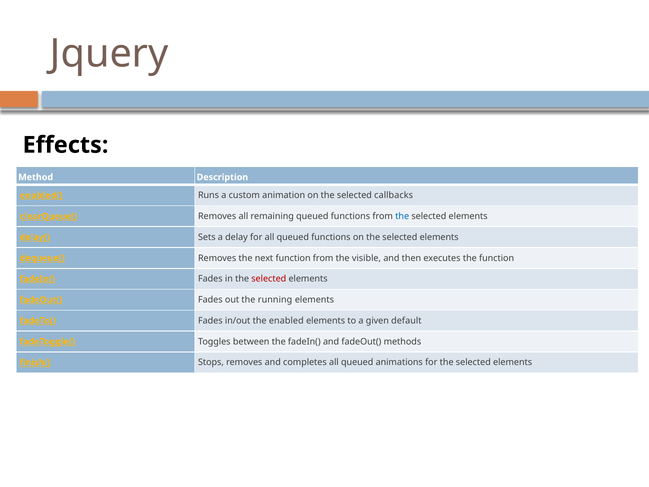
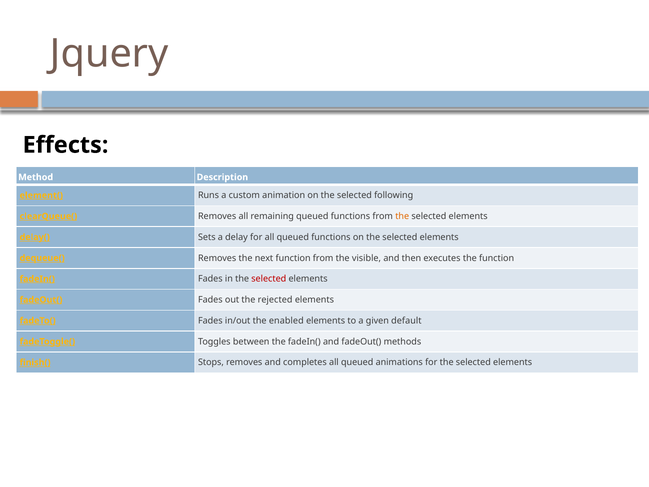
enabled(: enabled( -> element( (41, 195)
callbacks: callbacks -> following (394, 195)
the colour: blue -> orange (402, 216)
running: running -> rejected (275, 300)
